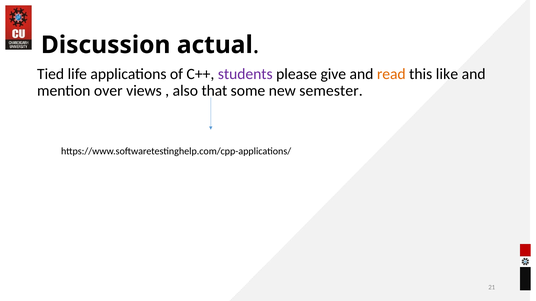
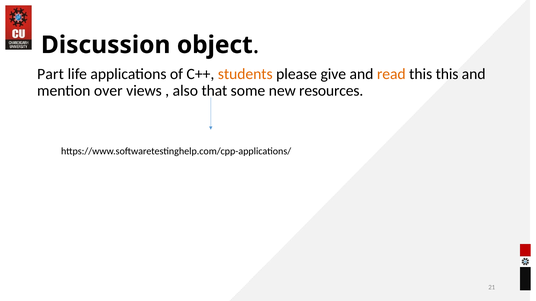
actual: actual -> object (215, 45)
Tied: Tied -> Part (50, 74)
students colour: purple -> orange (245, 74)
this like: like -> this (447, 74)
semester: semester -> resources (331, 91)
